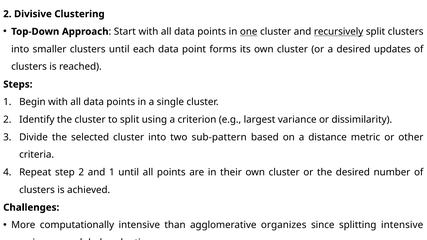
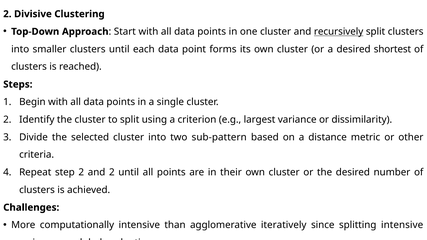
one underline: present -> none (249, 32)
updates: updates -> shortest (392, 49)
and 1: 1 -> 2 (112, 172)
organizes: organizes -> iteratively (284, 225)
